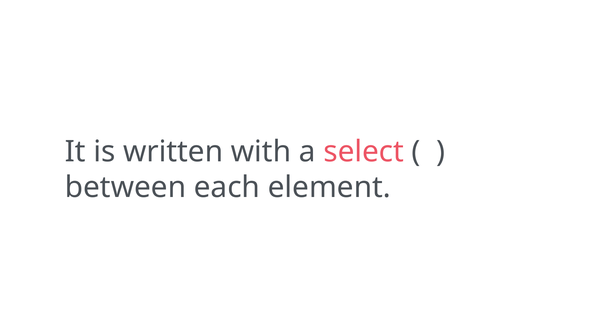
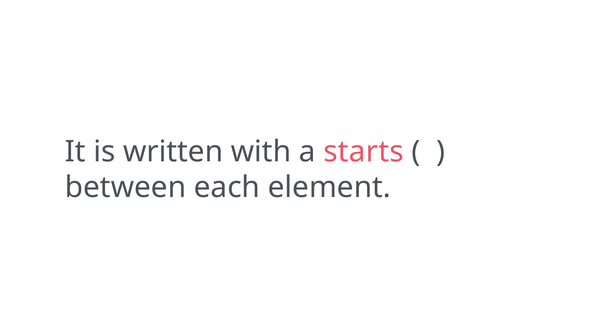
select: select -> starts (364, 152)
